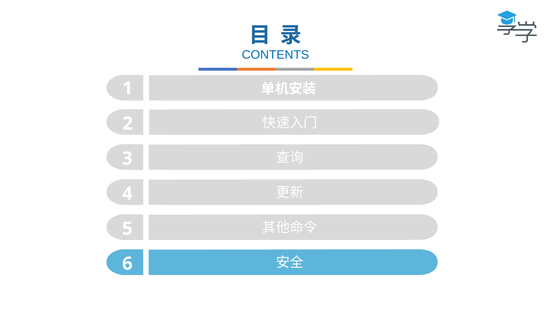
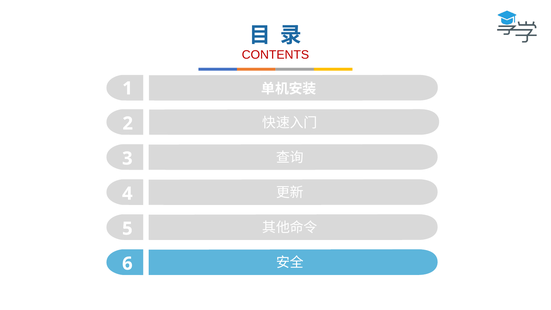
CONTENTS colour: blue -> red (275, 55)
